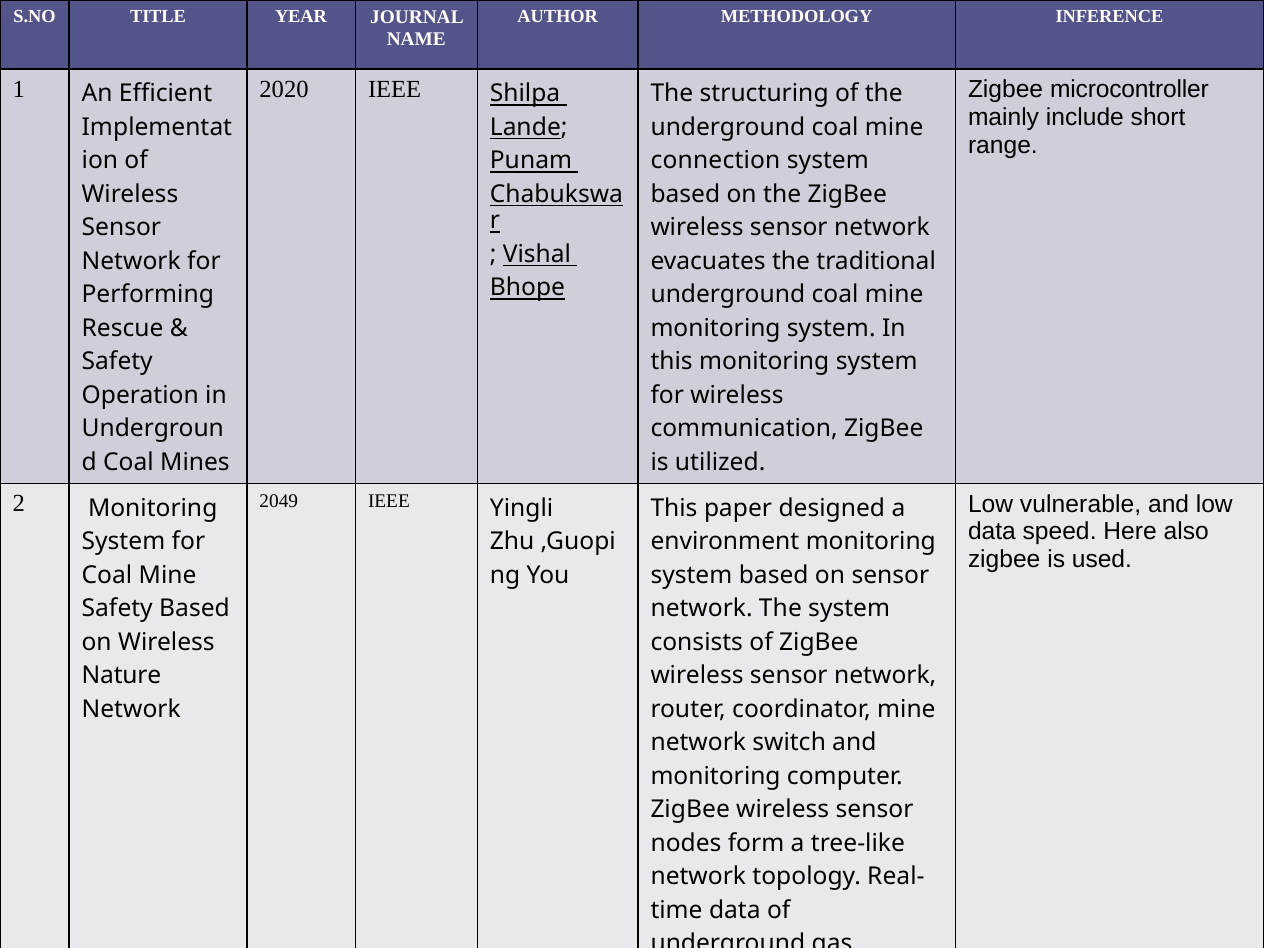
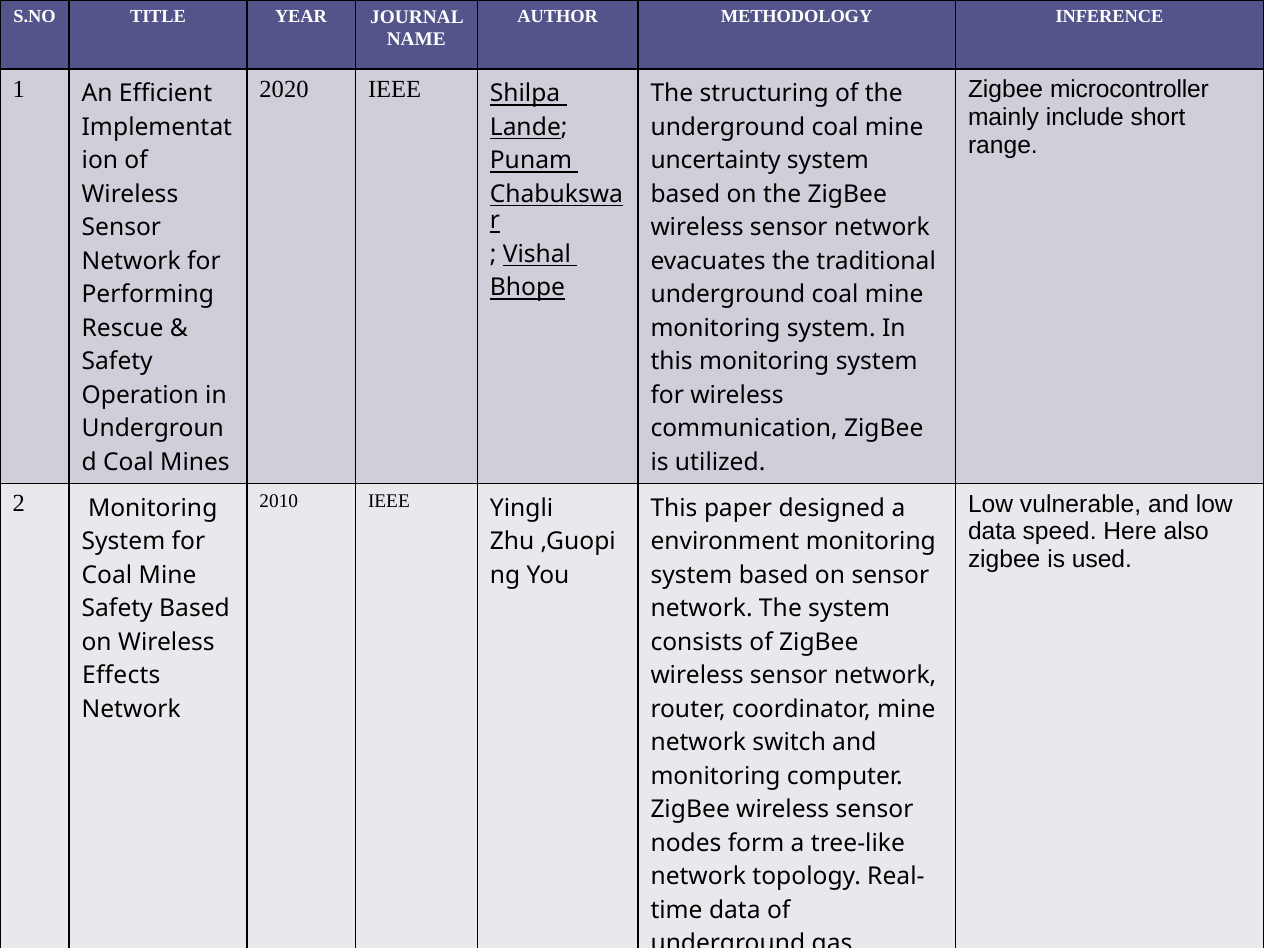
connection: connection -> uncertainty (716, 161)
2049: 2049 -> 2010 (279, 501)
Nature: Nature -> Effects (121, 676)
